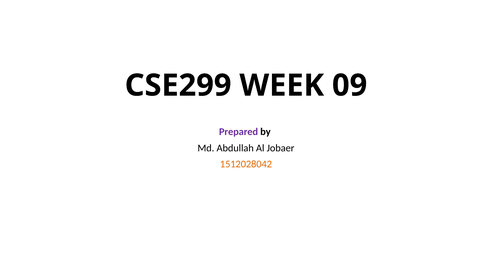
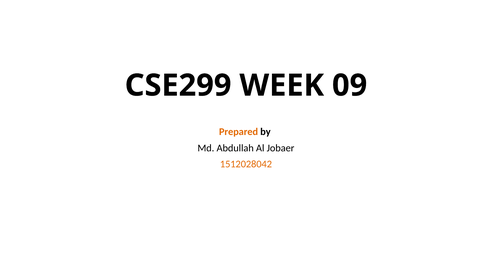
Prepared colour: purple -> orange (239, 132)
